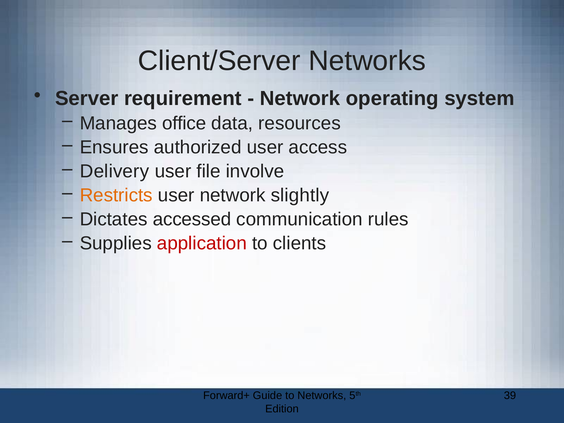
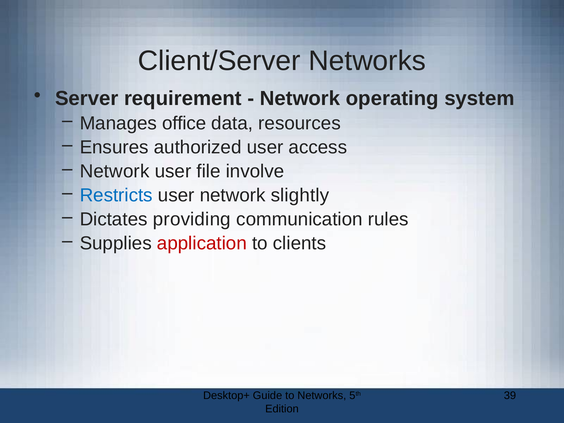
Delivery: Delivery -> Network (115, 171)
Restricts colour: orange -> blue (116, 195)
accessed: accessed -> providing (192, 219)
Forward+: Forward+ -> Desktop+ (226, 396)
